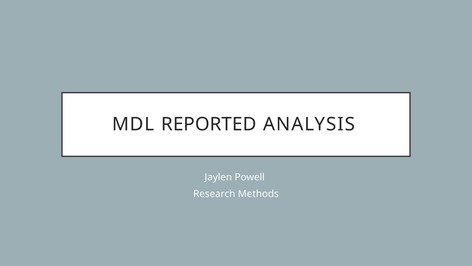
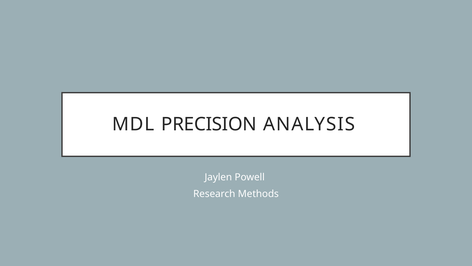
REPORTED: REPORTED -> PRECISION (209, 124)
